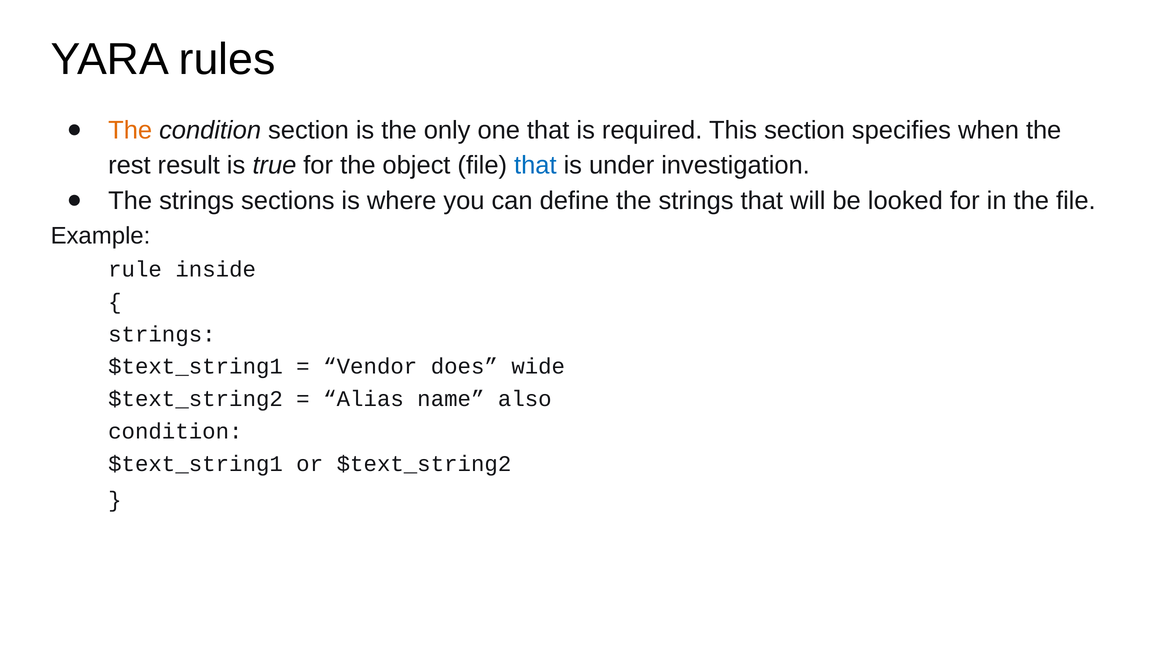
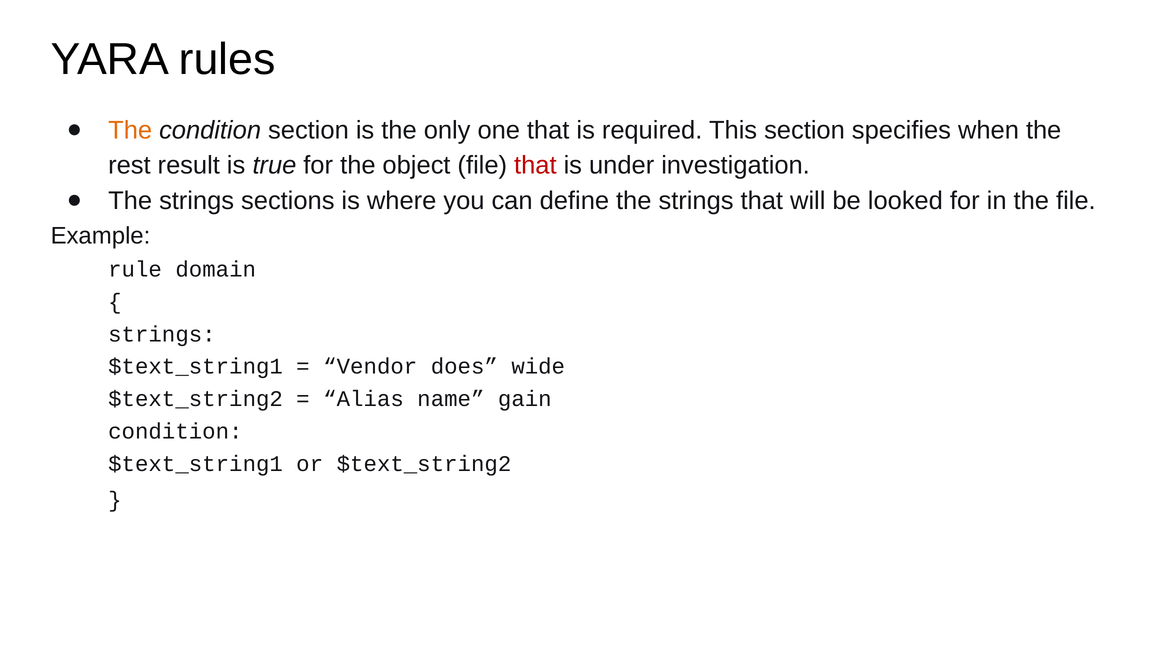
that colour: blue -> red (535, 165)
inside: inside -> domain (216, 269)
also: also -> gain (525, 399)
